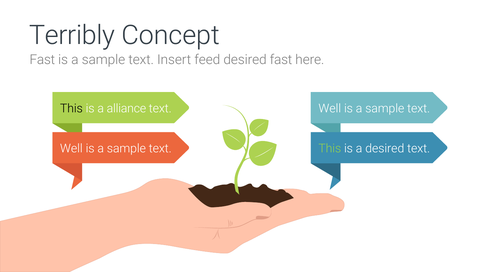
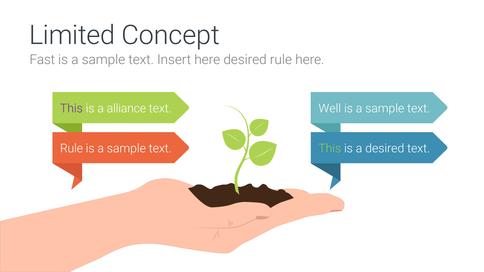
Terribly: Terribly -> Limited (72, 35)
Insert feed: feed -> here (207, 60)
desired fast: fast -> rule (281, 60)
This colour: black -> purple (71, 109)
Well: Well -> Rule (71, 149)
